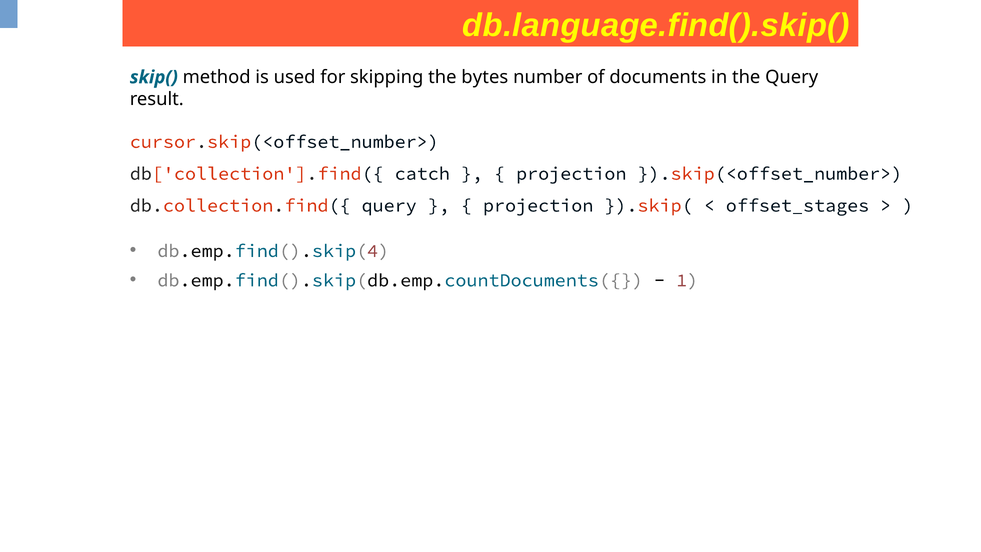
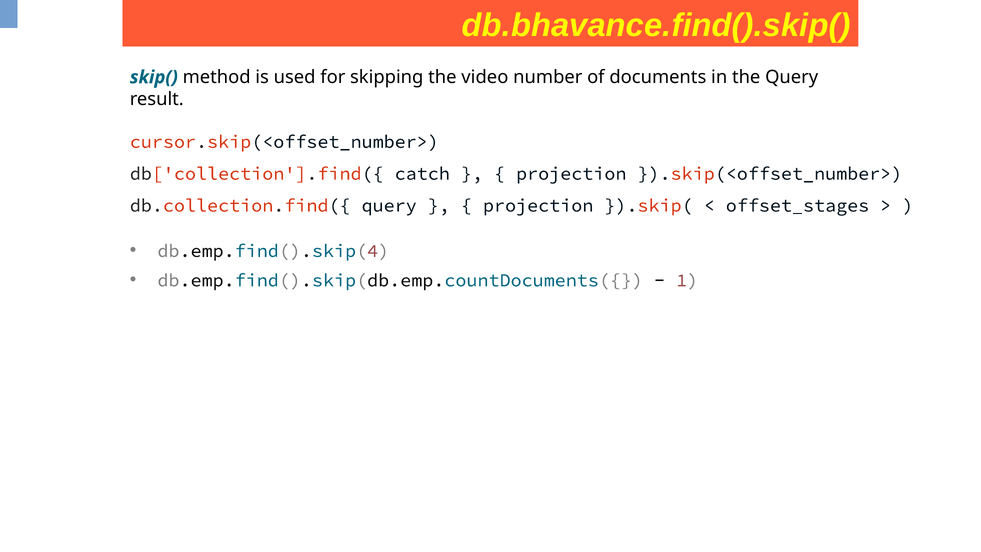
db.language.find().skip(: db.language.find().skip( -> db.bhavance.find().skip( (656, 26)
bytes: bytes -> video (485, 77)
